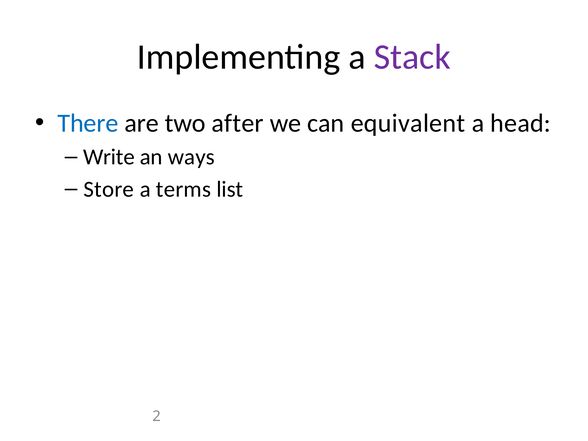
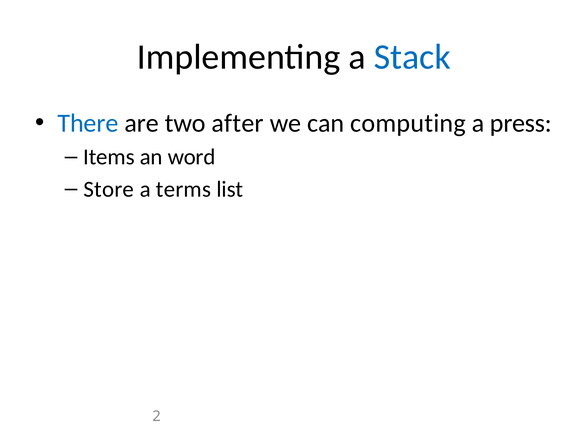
Stack colour: purple -> blue (412, 57)
equivalent: equivalent -> computing (408, 123)
head: head -> press (521, 123)
Write: Write -> Items (109, 157)
ways: ways -> word (192, 157)
